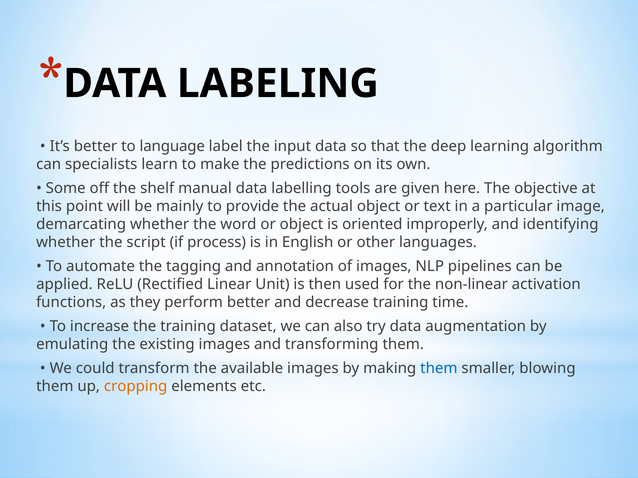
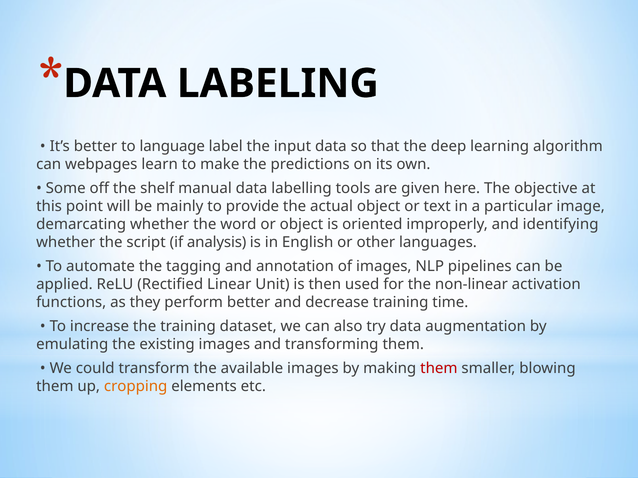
specialists: specialists -> webpages (101, 164)
process: process -> analysis (217, 242)
them colour: blue -> red (439, 369)
